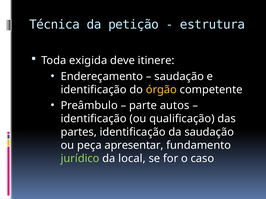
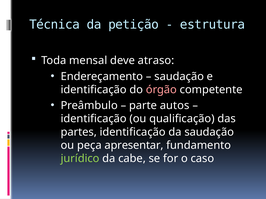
exigida: exigida -> mensal (88, 61)
itinere: itinere -> atraso (156, 61)
órgão colour: yellow -> pink (161, 90)
local: local -> cabe (132, 159)
